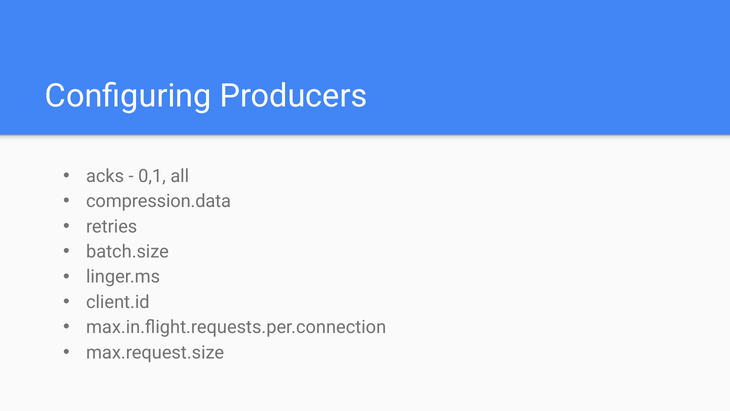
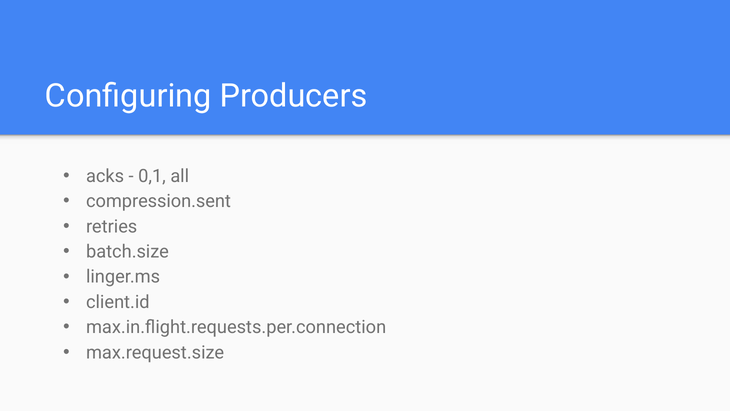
compression.data: compression.data -> compression.sent (158, 201)
